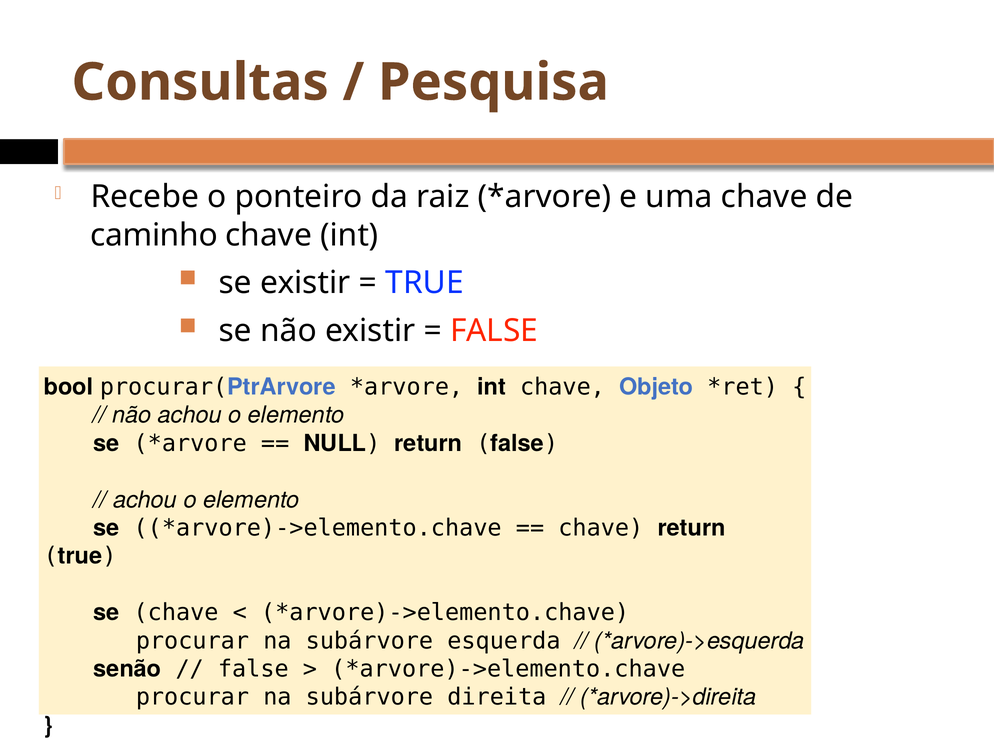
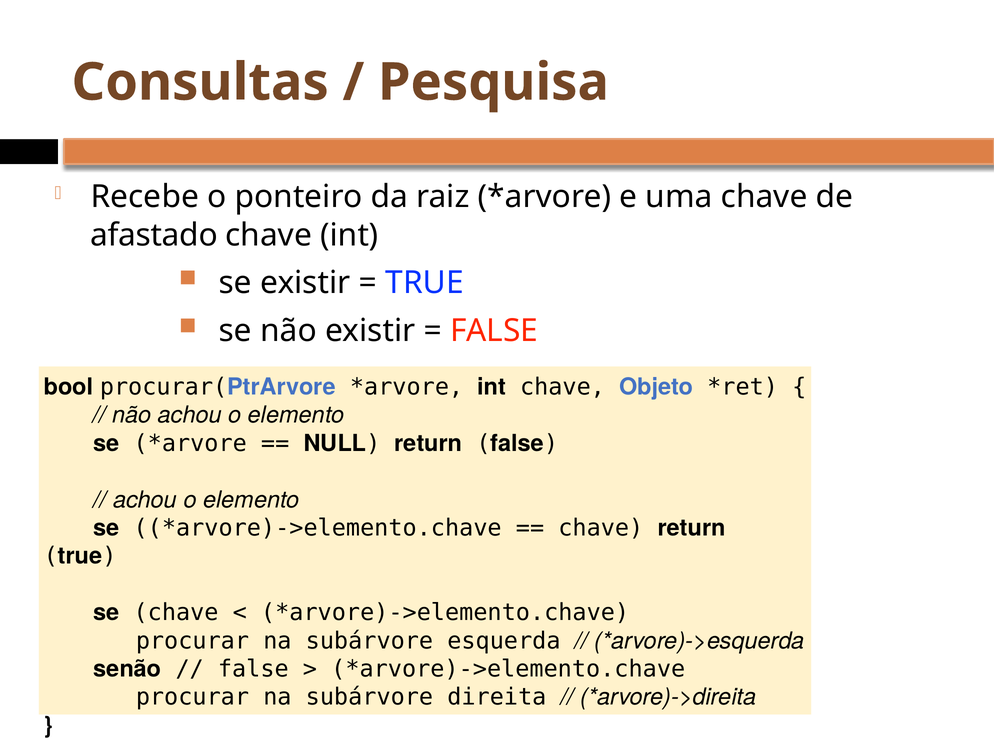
caminho: caminho -> afastado (154, 235)
